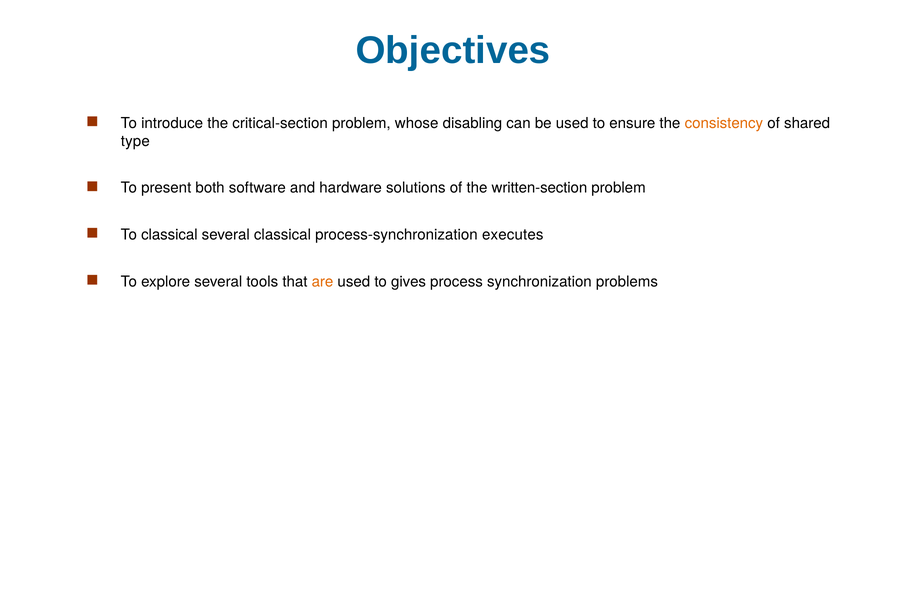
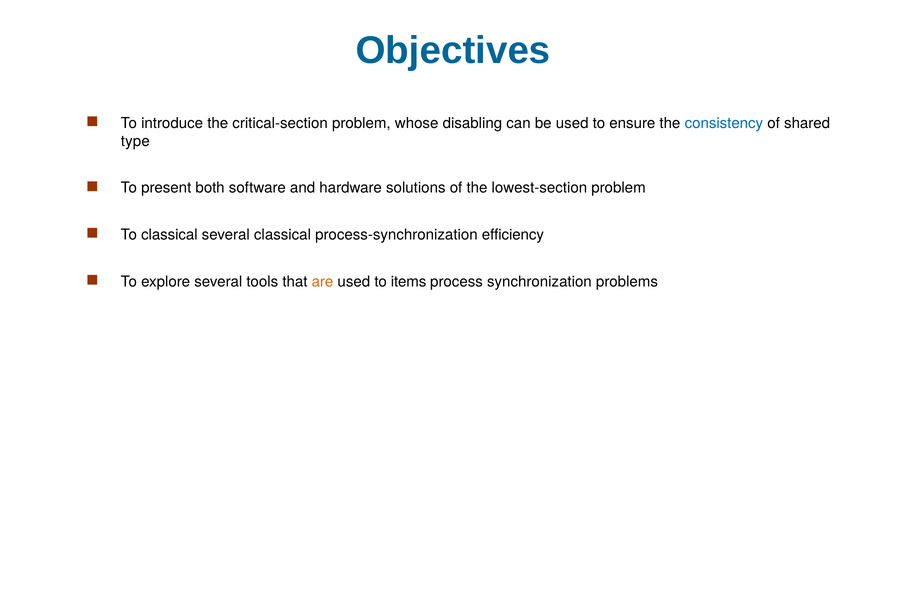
consistency colour: orange -> blue (724, 123)
written-section: written-section -> lowest-section (539, 188)
executes: executes -> efficiency (513, 235)
gives: gives -> items (409, 282)
